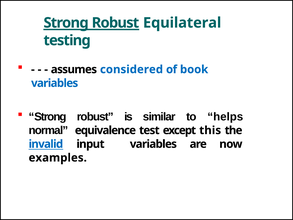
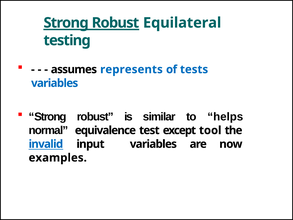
considered: considered -> represents (131, 69)
book: book -> tests (194, 69)
this: this -> tool (210, 130)
